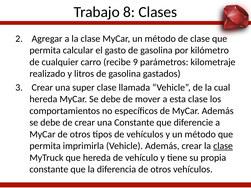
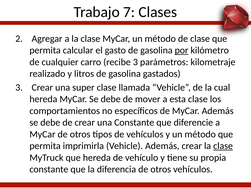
8: 8 -> 7 (129, 12)
por underline: none -> present (182, 50)
recibe 9: 9 -> 3 (135, 62)
